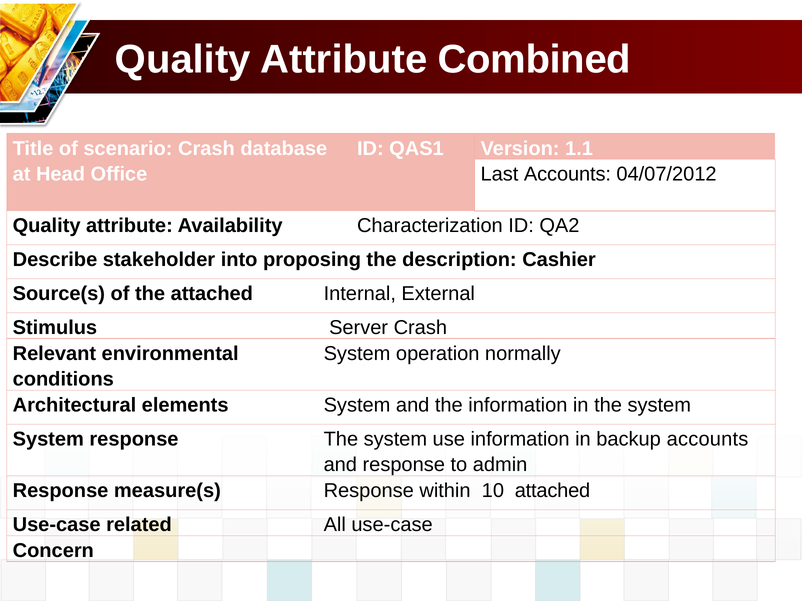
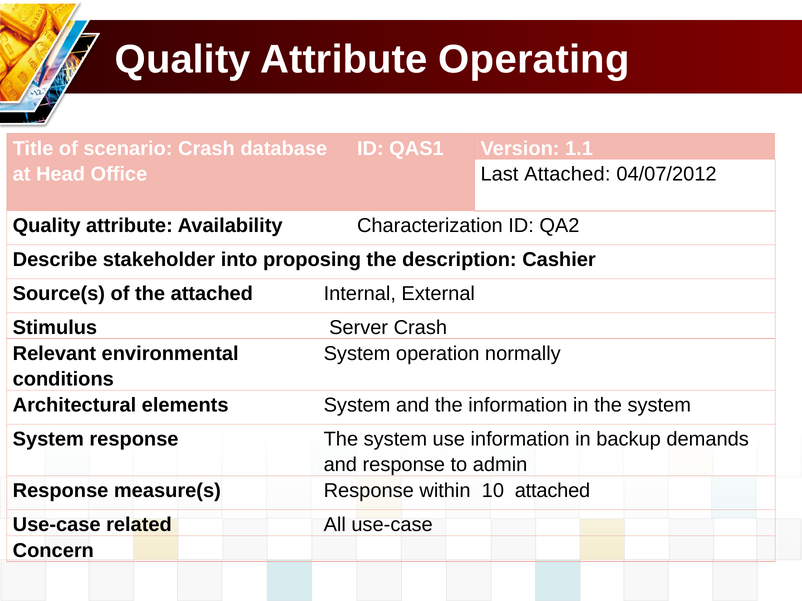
Combined: Combined -> Operating (534, 60)
Last Accounts: Accounts -> Attached (567, 174)
backup accounts: accounts -> demands (708, 439)
